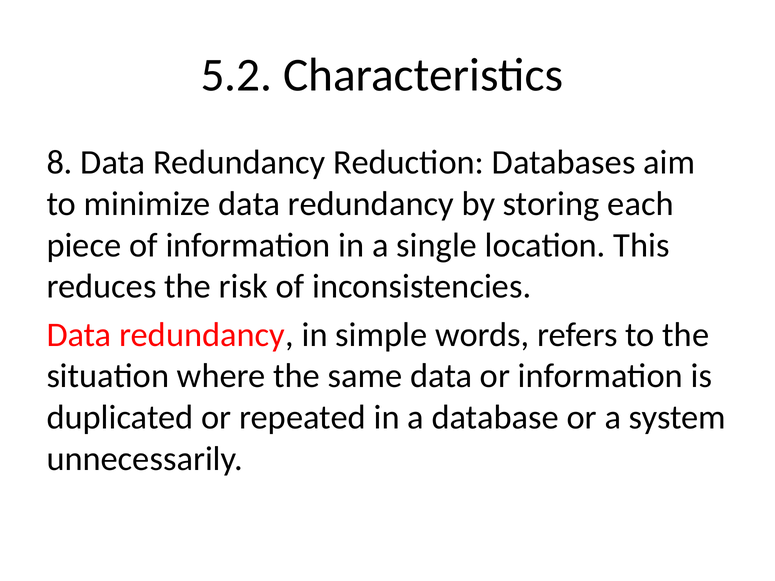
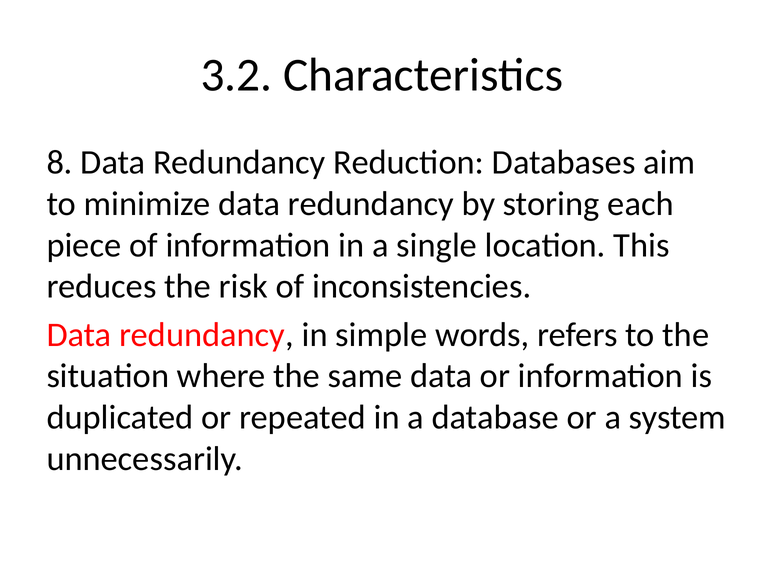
5.2: 5.2 -> 3.2 (236, 75)
